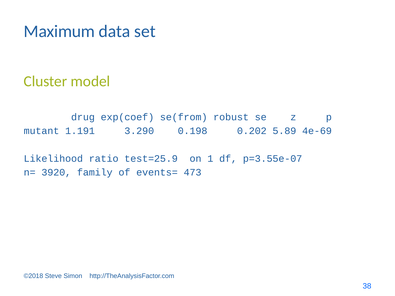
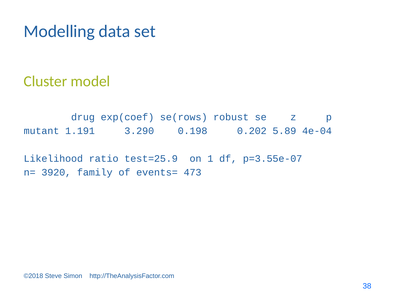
Maximum: Maximum -> Modelling (59, 31)
se(from: se(from -> se(rows (184, 117)
4e-69: 4e-69 -> 4e-04 (317, 131)
